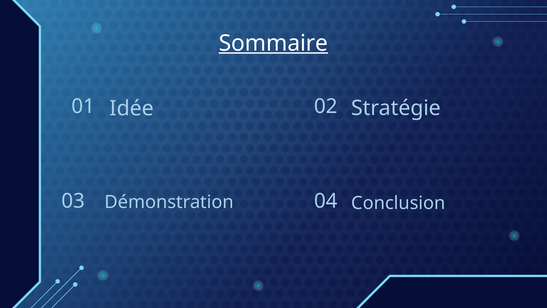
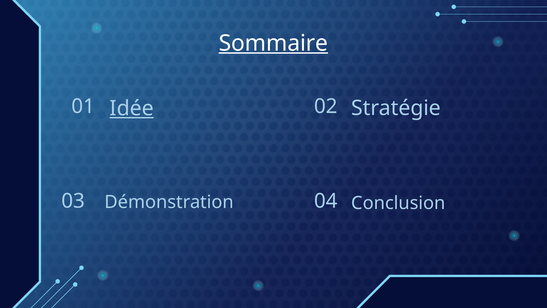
Idée underline: none -> present (132, 108)
